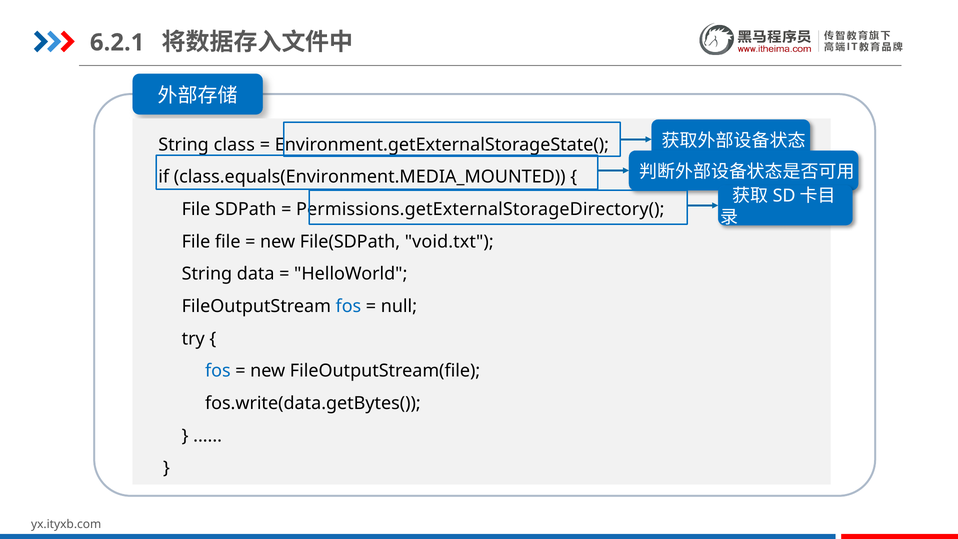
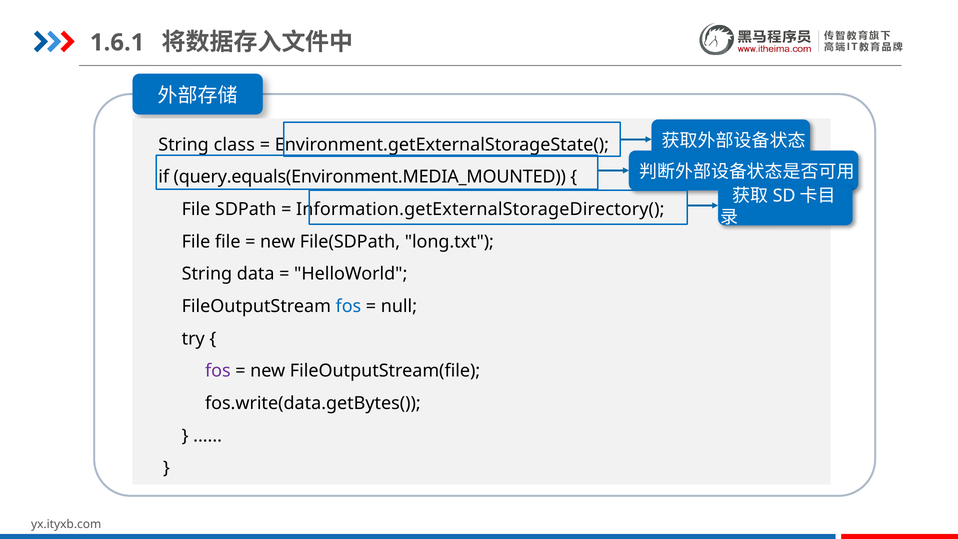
6.2.1: 6.2.1 -> 1.6.1 (117, 43)
class.equals(Environment.MEDIA_MOUNTED: class.equals(Environment.MEDIA_MOUNTED -> query.equals(Environment.MEDIA_MOUNTED (370, 177)
Permissions.getExternalStorageDirectory(: Permissions.getExternalStorageDirectory( -> Information.getExternalStorageDirectory( (480, 209)
void.txt: void.txt -> long.txt (449, 242)
fos colour: blue -> purple (218, 371)
